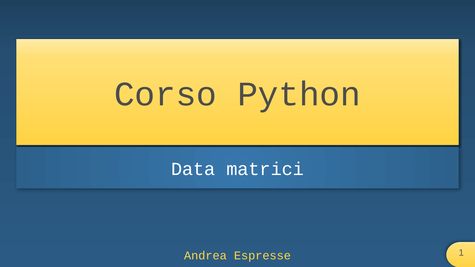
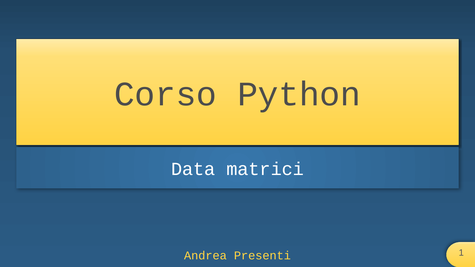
Espresse: Espresse -> Presenti (262, 256)
